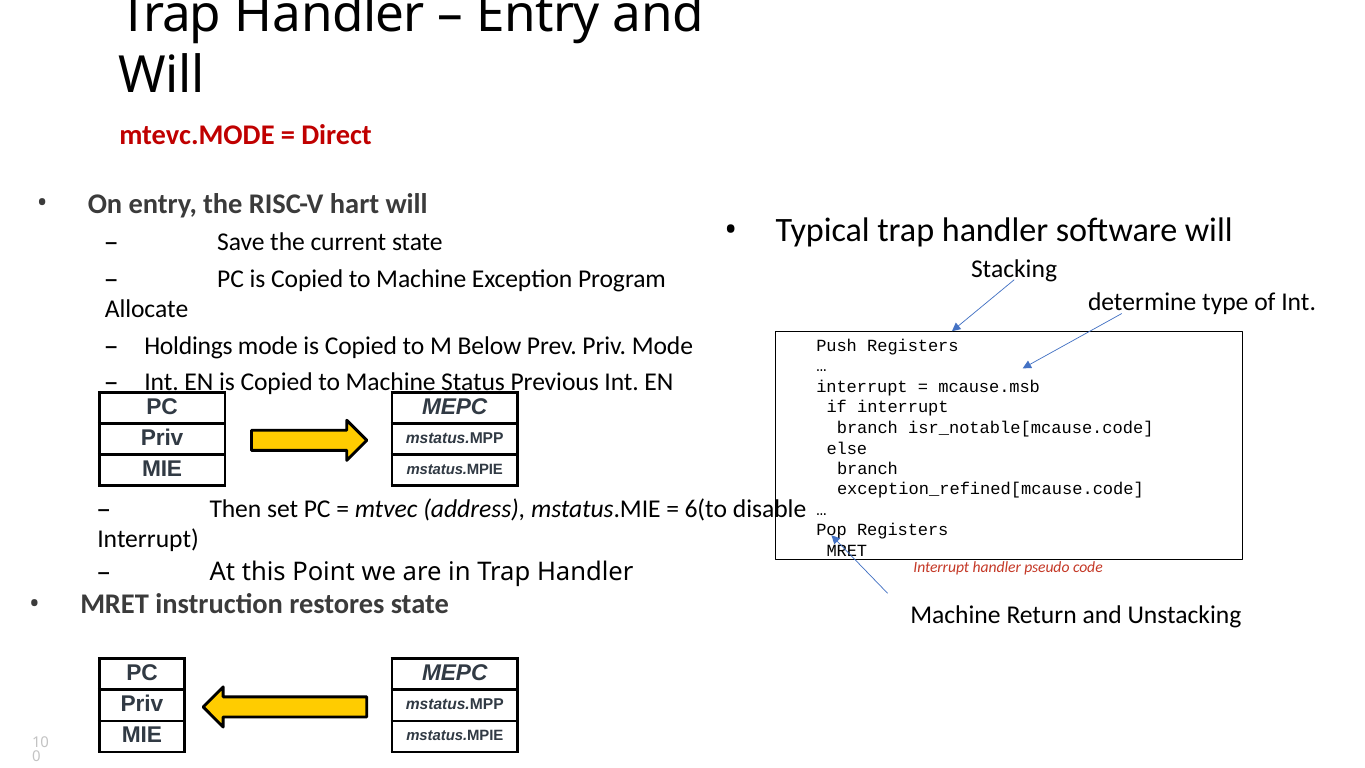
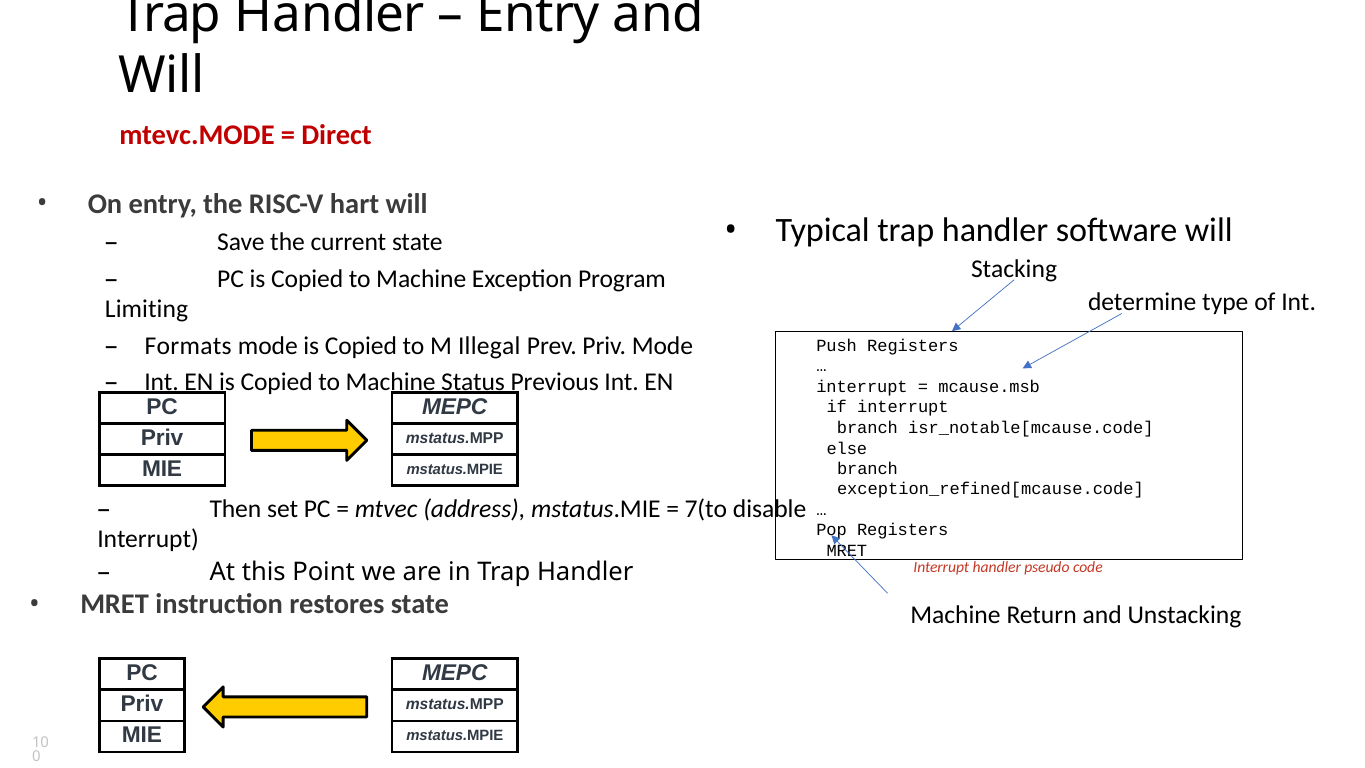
Allocate: Allocate -> Limiting (147, 309)
Holdings: Holdings -> Formats (188, 346)
Below: Below -> Illegal (489, 346)
6(to: 6(to -> 7(to (706, 509)
